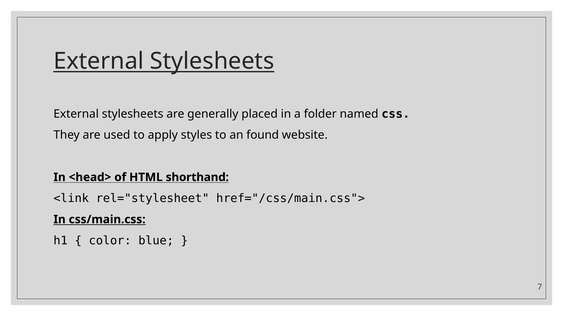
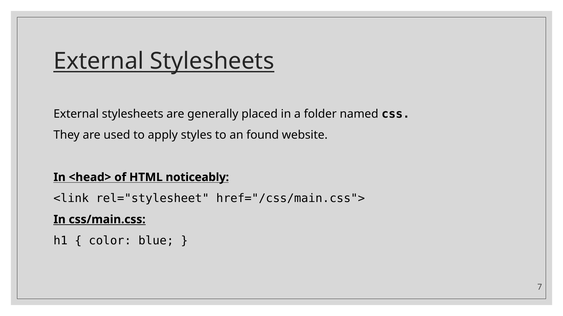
shorthand: shorthand -> noticeably (197, 178)
